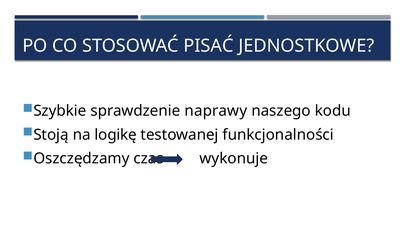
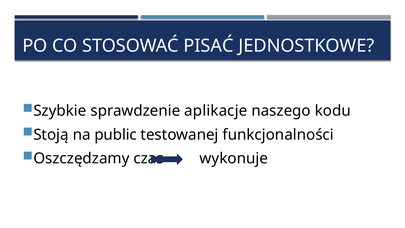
naprawy: naprawy -> aplikacje (216, 111)
logikę: logikę -> public (116, 135)
